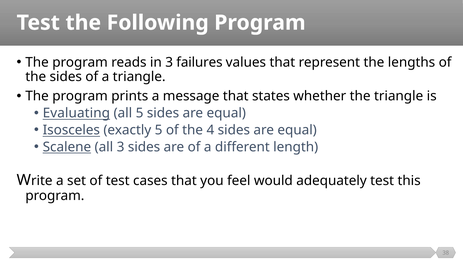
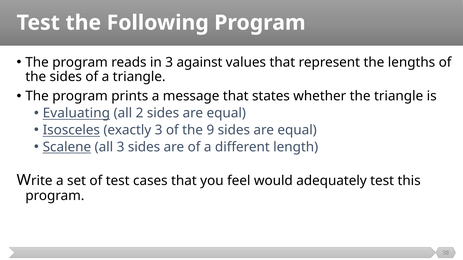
failures: failures -> against (199, 62)
all 5: 5 -> 2 (140, 113)
exactly 5: 5 -> 3 (159, 130)
4: 4 -> 9 (210, 130)
